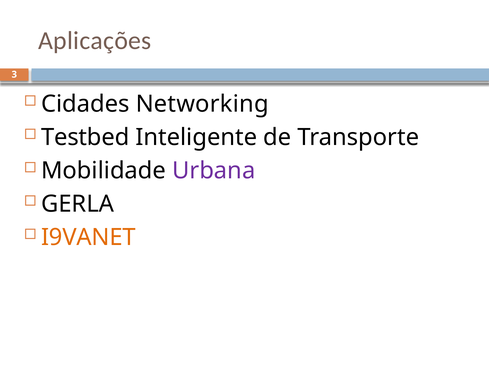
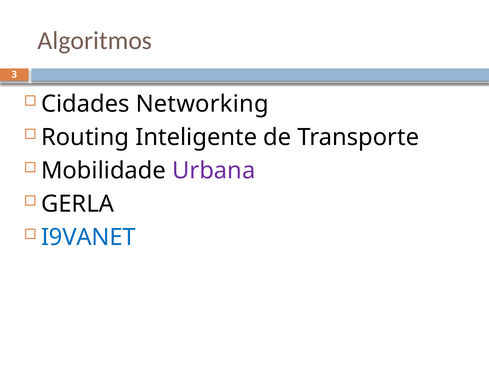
Aplicações: Aplicações -> Algoritmos (95, 41)
Testbed: Testbed -> Routing (85, 137)
I9VANET colour: orange -> blue (88, 237)
